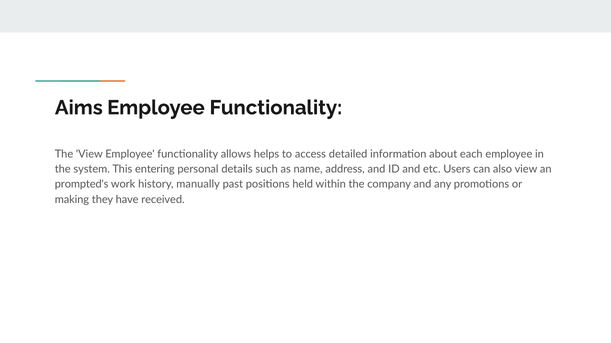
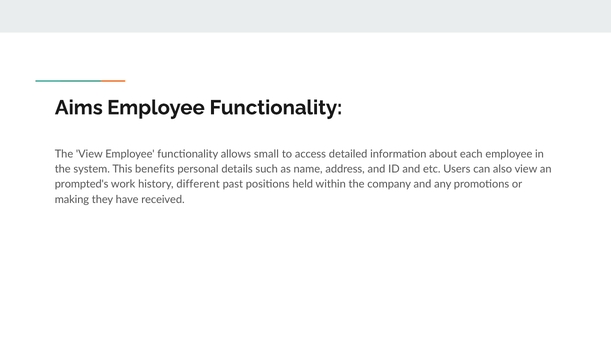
helps: helps -> small (266, 154)
entering: entering -> benefits (155, 170)
manually: manually -> different (198, 185)
